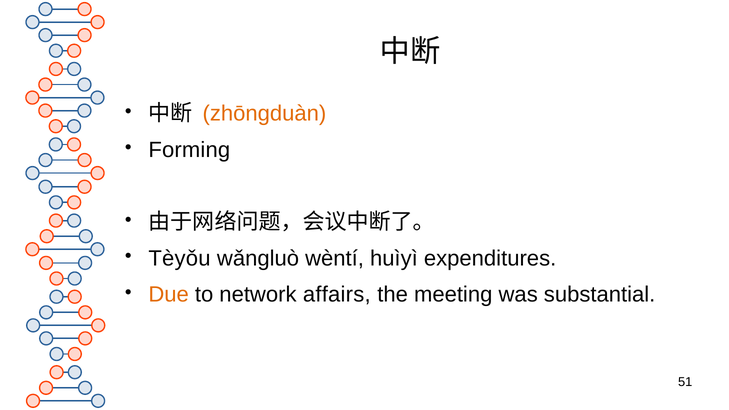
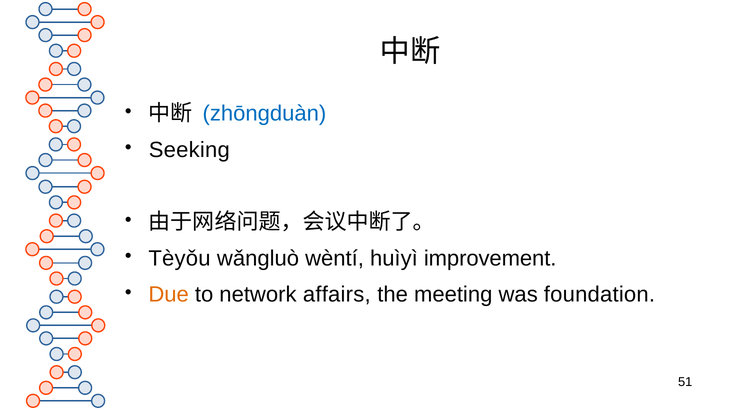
zhōngduàn colour: orange -> blue (264, 114)
Forming: Forming -> Seeking (189, 150)
expenditures: expenditures -> improvement (490, 258)
substantial: substantial -> foundation (599, 295)
